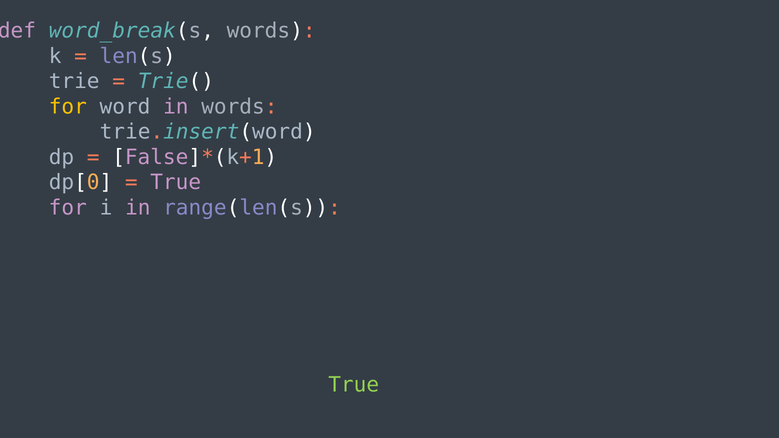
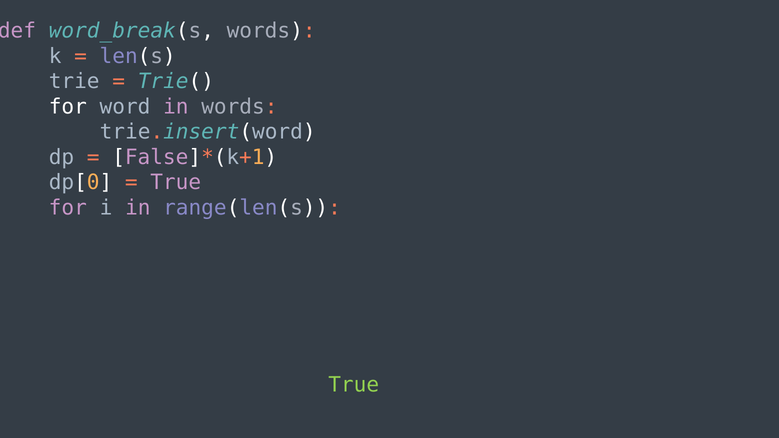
for colour: yellow -> white (68, 107)
